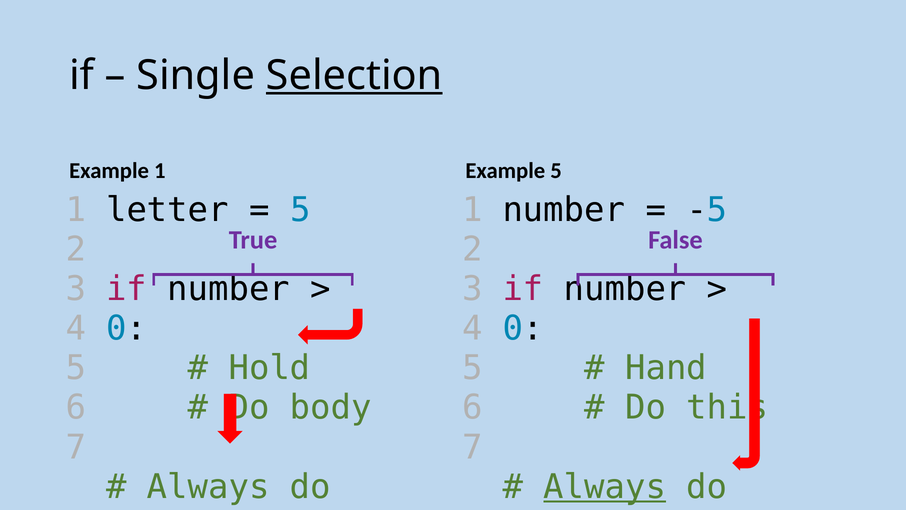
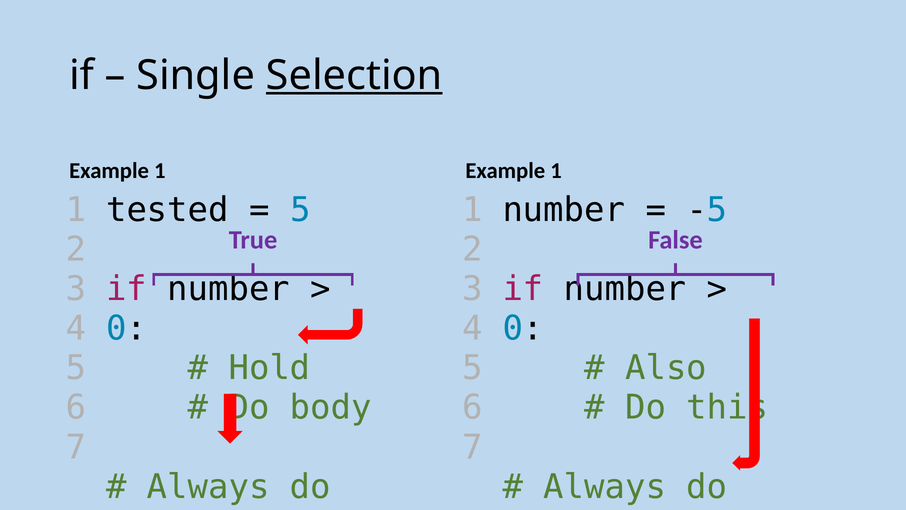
5: 5 -> 1 (556, 170)
letter: letter -> tested (167, 210)
Hand: Hand -> Also (666, 368)
Always underline: present -> none (605, 487)
